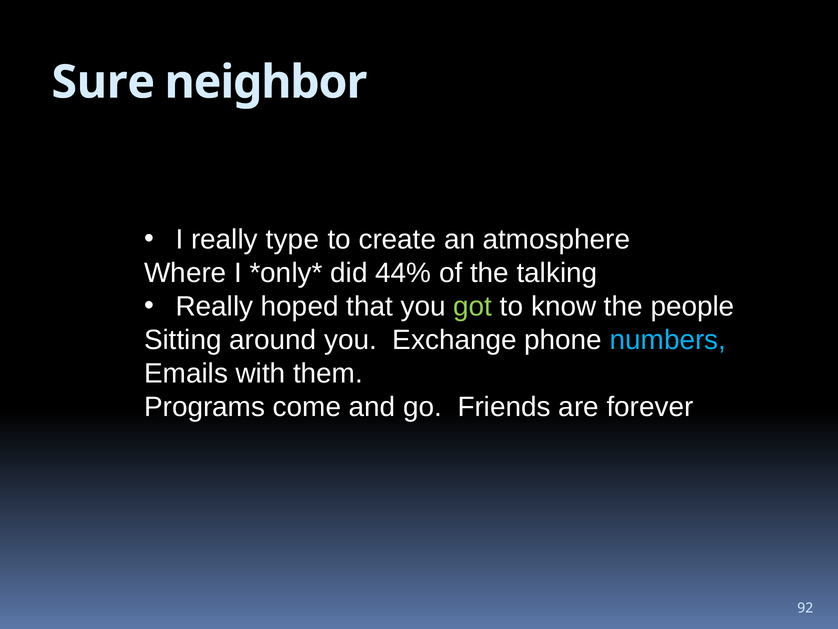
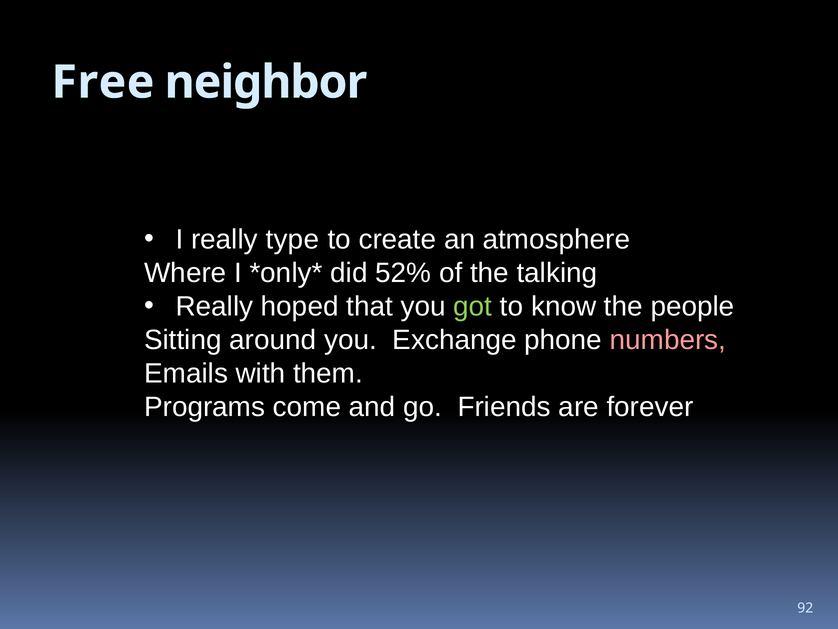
Sure: Sure -> Free (103, 82)
44%: 44% -> 52% (403, 273)
numbers colour: light blue -> pink (668, 340)
